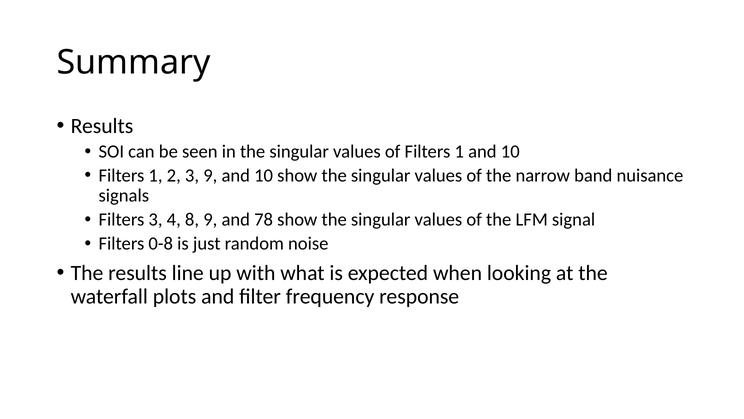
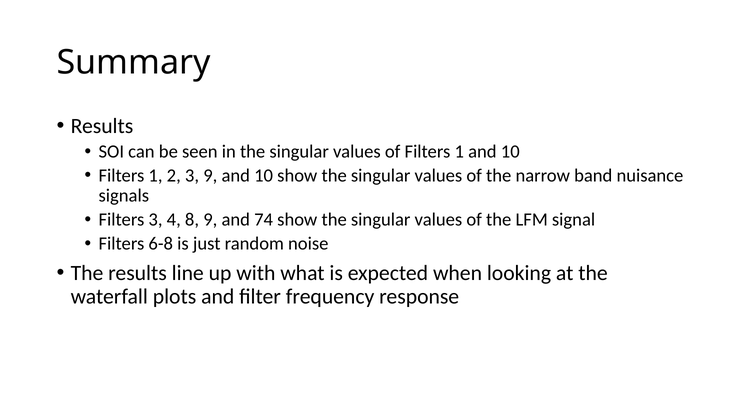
78: 78 -> 74 (264, 219)
0-8: 0-8 -> 6-8 (161, 243)
